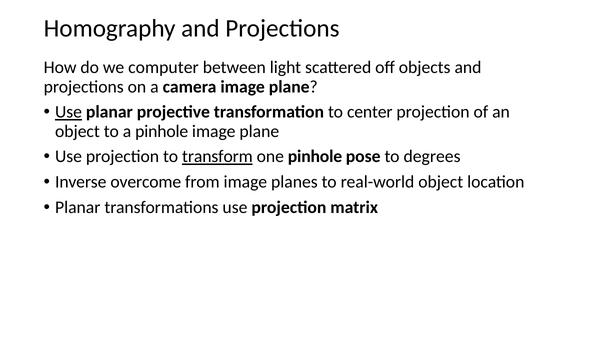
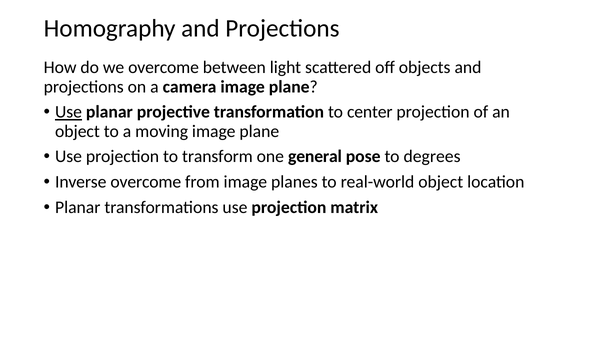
we computer: computer -> overcome (164, 67)
a pinhole: pinhole -> moving (162, 131)
transform underline: present -> none (217, 156)
one pinhole: pinhole -> general (315, 156)
